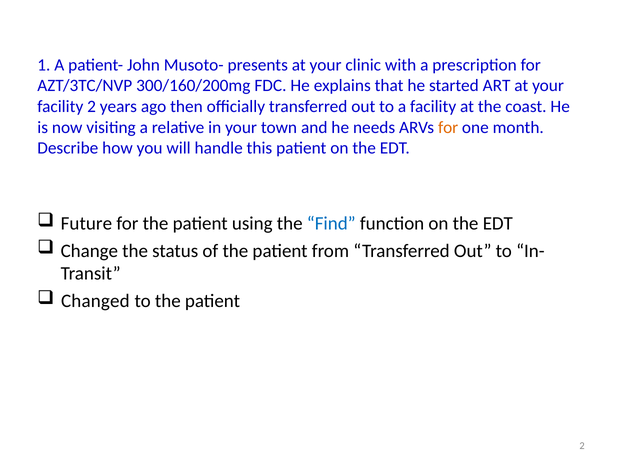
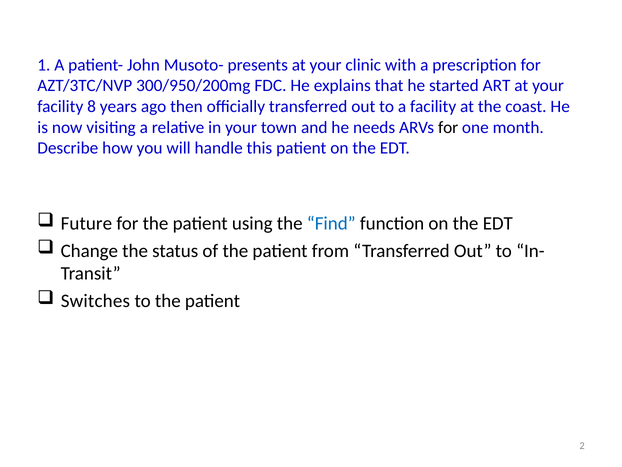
300/160/200mg: 300/160/200mg -> 300/950/200mg (193, 86)
facility 2: 2 -> 8 (92, 106)
for colour: orange -> black (448, 127)
Changed: Changed -> Switches (95, 301)
